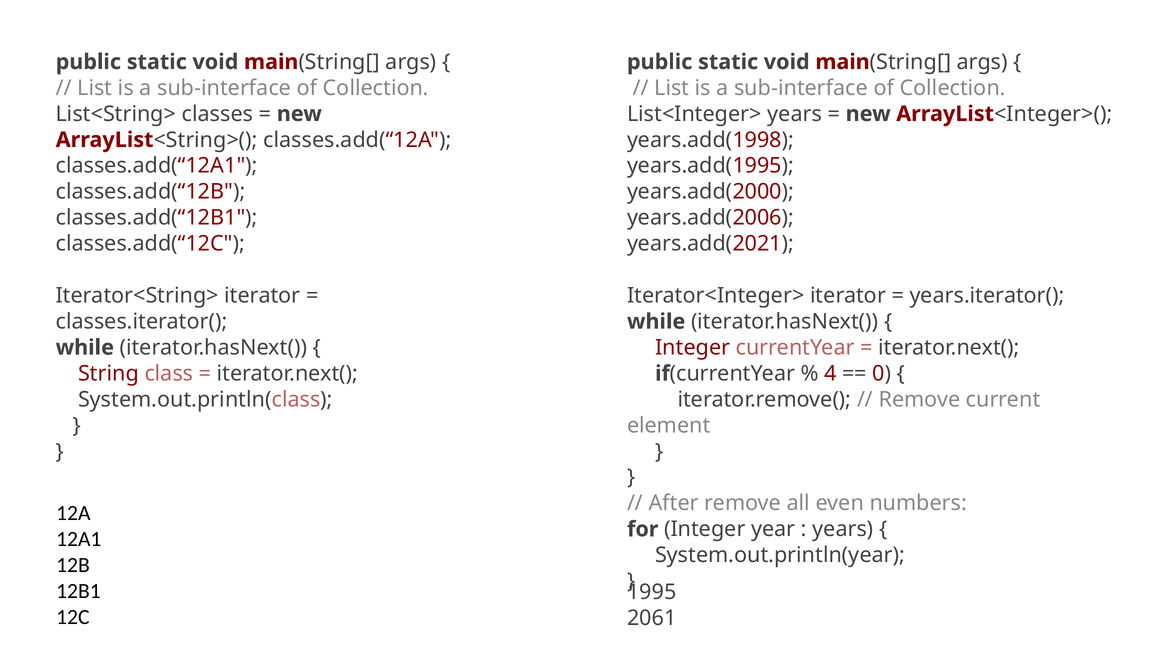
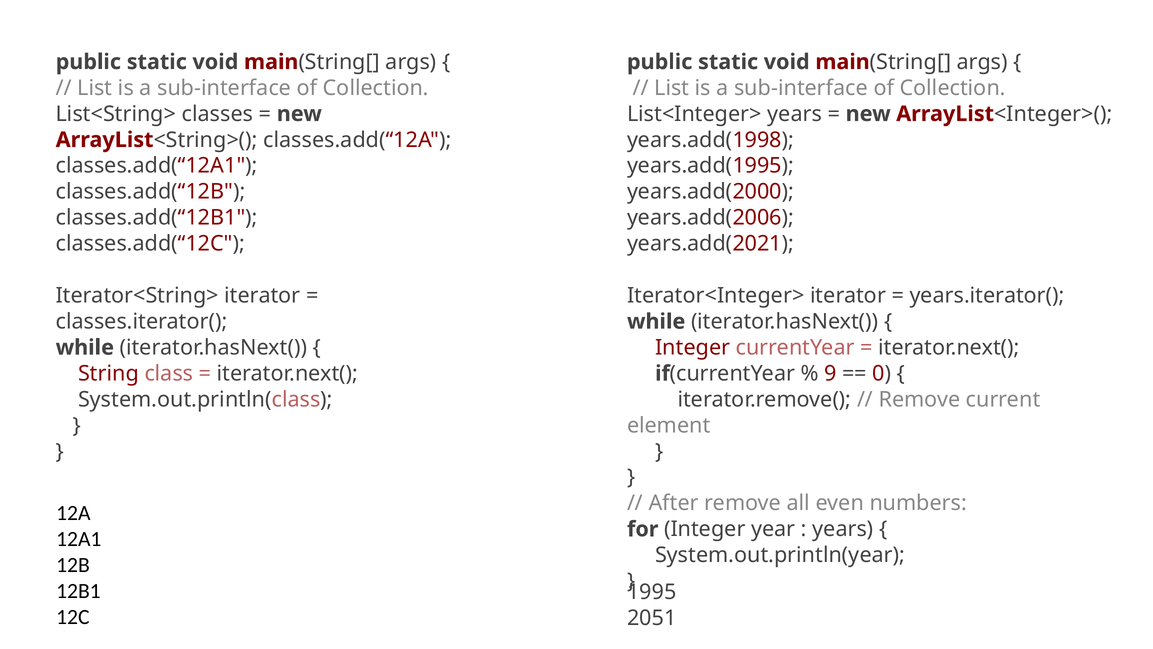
4: 4 -> 9 (831, 373)
2061: 2061 -> 2051 (652, 617)
